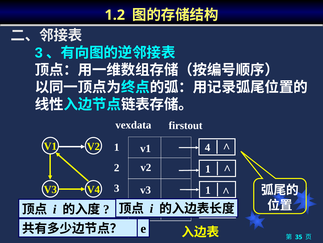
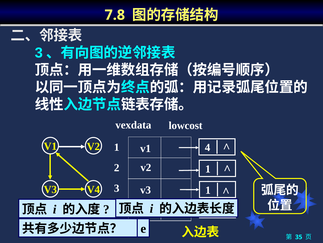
1.2: 1.2 -> 7.8 (115, 15)
firstout: firstout -> lowcost (186, 125)
